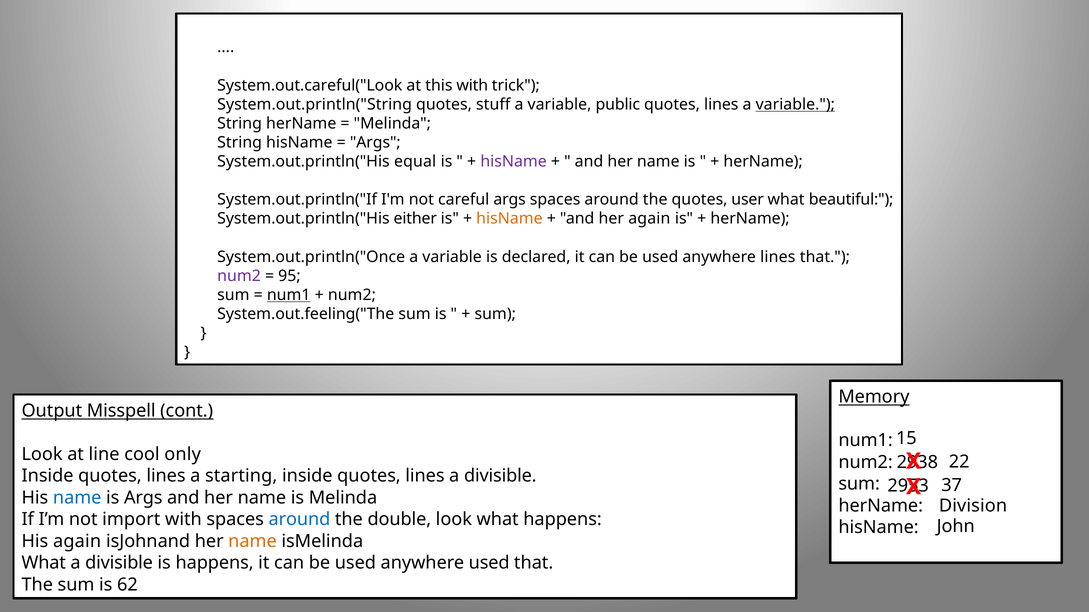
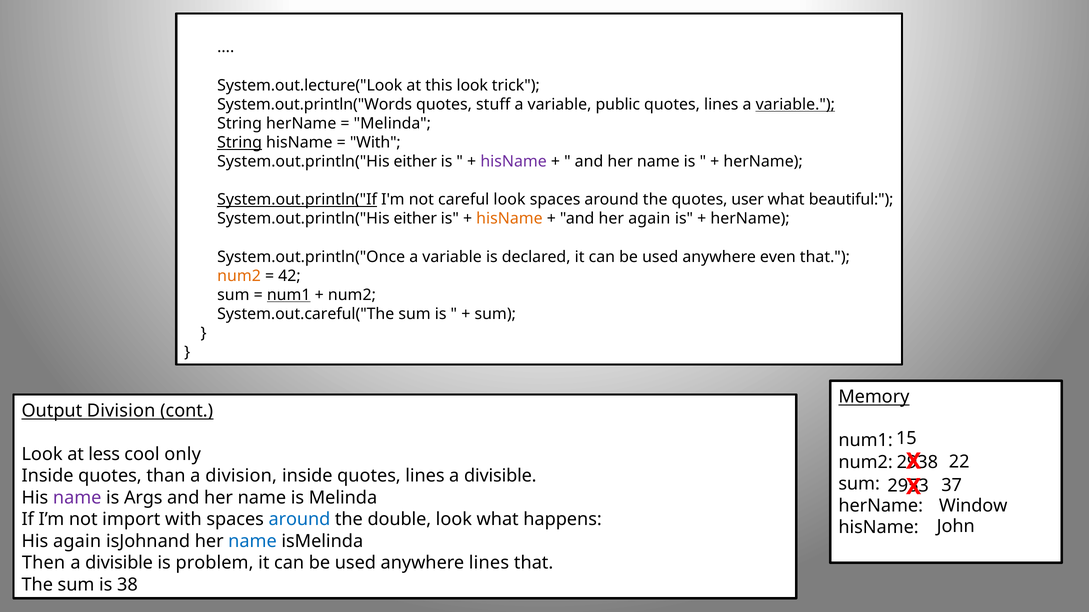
System.out.careful("Look: System.out.careful("Look -> System.out.lecture("Look (310, 85)
this with: with -> look (472, 85)
System.out.println("String: System.out.println("String -> System.out.println("Words (315, 105)
String underline: none -> present (240, 143)
Args: Args -> With (375, 143)
equal: equal -> either (415, 162)
System.out.println("If underline: none -> present (297, 200)
careful args: args -> look (510, 200)
anywhere lines: lines -> even (778, 257)
num2 colour: purple -> orange (239, 276)
95: 95 -> 42 (289, 276)
System.out.feeling("The: System.out.feeling("The -> System.out.careful("The (306, 314)
Output Misspell: Misspell -> Division (121, 411)
line: line -> less (104, 454)
lines: lines -> than (166, 476)
a starting: starting -> division (241, 476)
name colour: blue -> purple (77, 498)
Division: Division -> Window (973, 506)
name colour: orange -> blue (253, 542)
What: What -> Then (44, 563)
is happens: happens -> problem (215, 563)
anywhere used: used -> lines (489, 563)
62: 62 -> 38 (127, 585)
